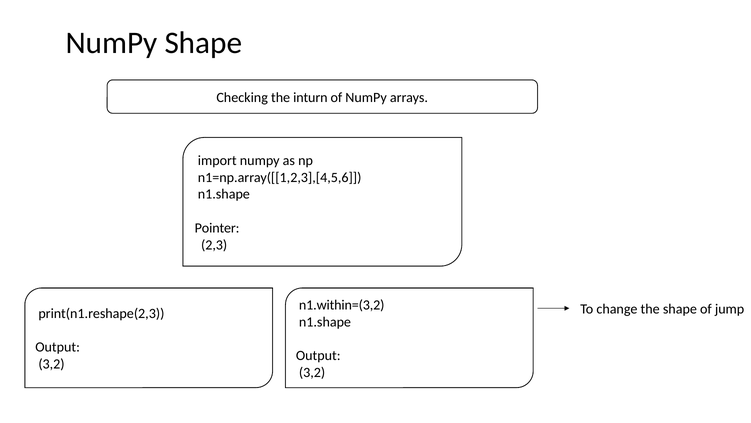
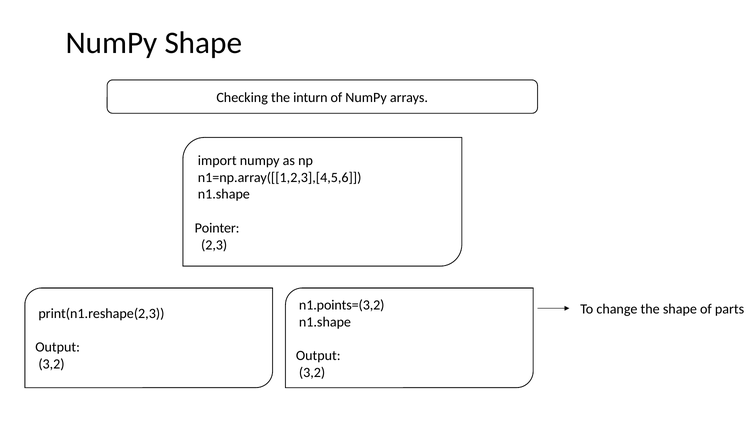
n1.within=(3,2: n1.within=(3,2 -> n1.points=(3,2 (342, 305)
jump: jump -> parts (730, 309)
